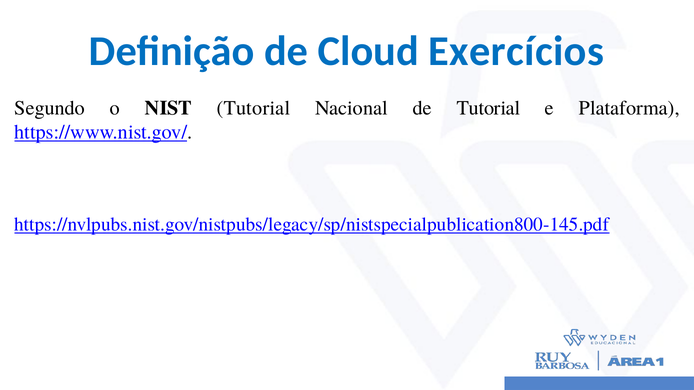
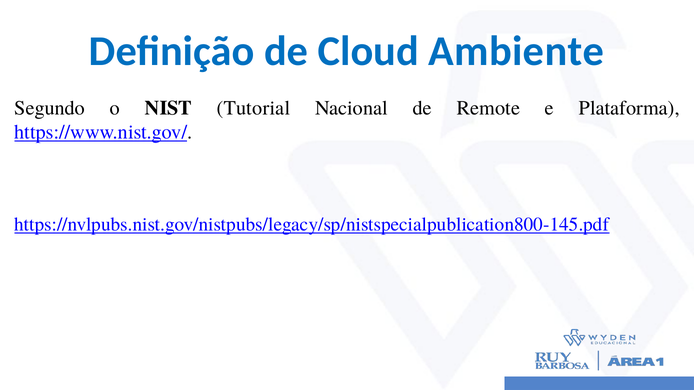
Exercícios: Exercícios -> Ambiente (516, 51)
de Tutorial: Tutorial -> Remote (488, 108)
